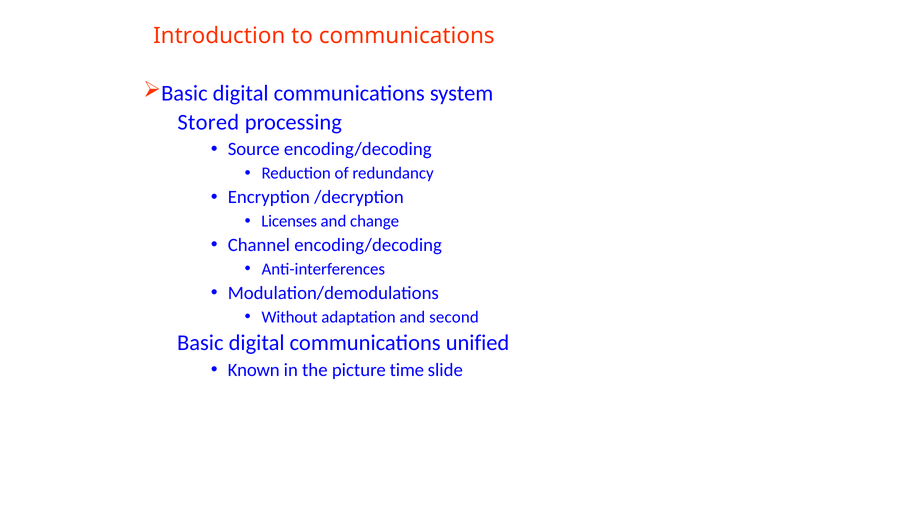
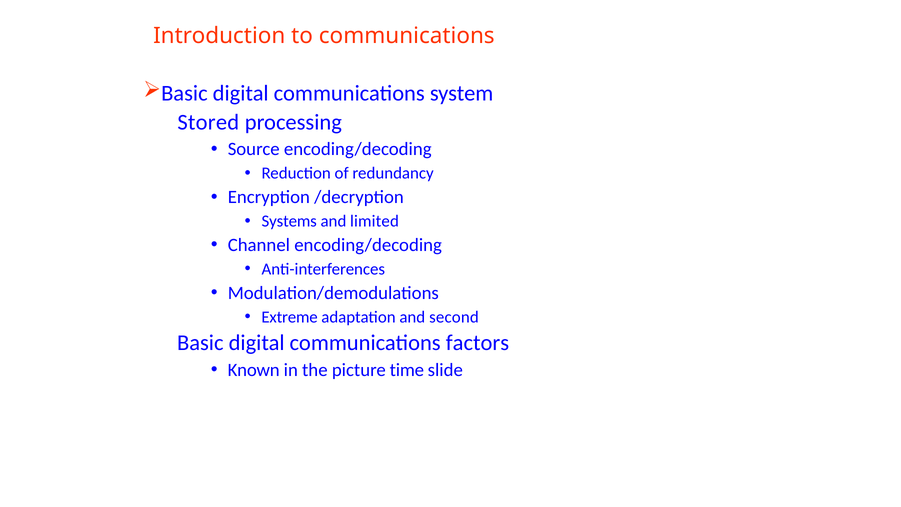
Licenses: Licenses -> Systems (289, 221)
change: change -> limited (374, 221)
Without: Without -> Extreme (290, 317)
unified: unified -> factors (477, 343)
